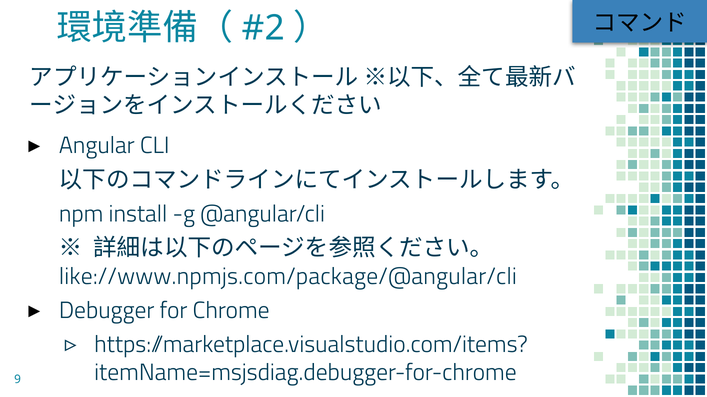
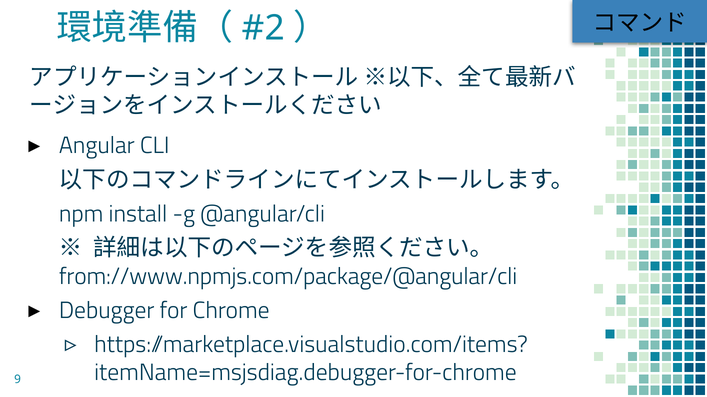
like://www.npmjs.com/package/@angular/cli: like://www.npmjs.com/package/@angular/cli -> from://www.npmjs.com/package/@angular/cli (288, 277)
